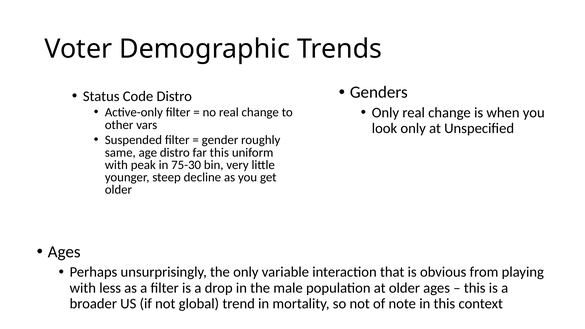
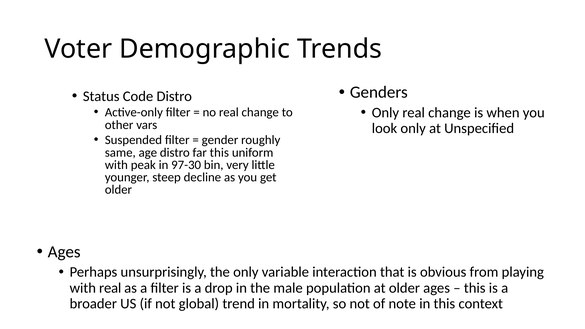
75-30: 75-30 -> 97-30 (186, 165)
with less: less -> real (110, 288)
